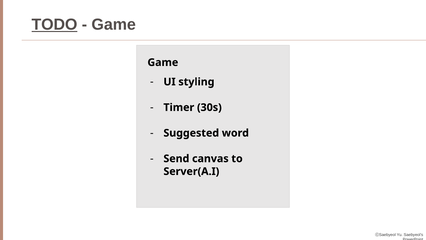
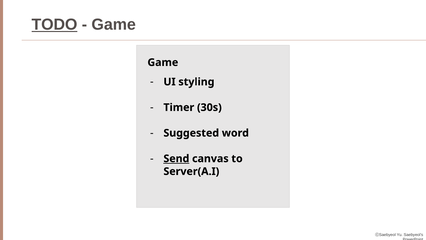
Send underline: none -> present (176, 158)
